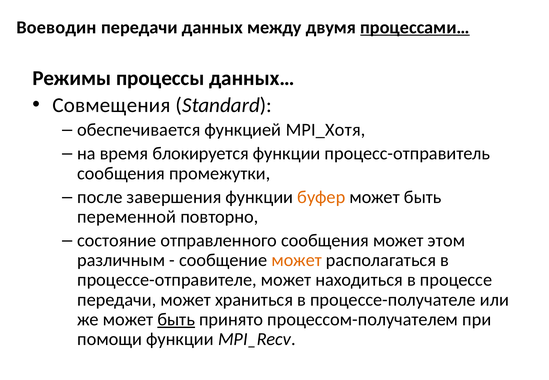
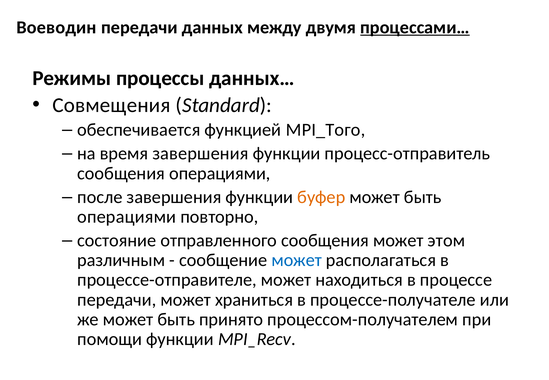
MPI_Хотя: MPI_Хотя -> MPI_Того (326, 130)
время блокируется: блокируется -> завершения (201, 154)
сообщения промежутки: промежутки -> операциями (220, 173)
переменной: переменной -> операциями (127, 217)
может colour: orange -> blue (297, 260)
быть underline: present -> none (176, 320)
